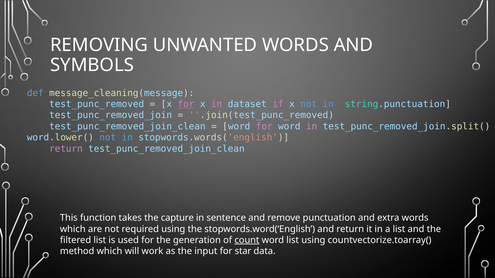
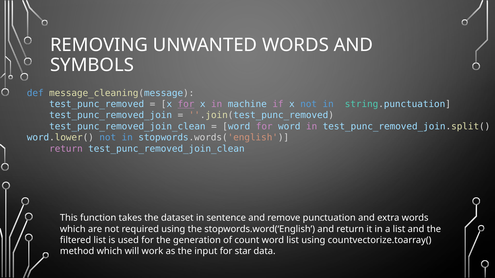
dataset: dataset -> machine (247, 104)
capture: capture -> dataset (177, 218)
count underline: present -> none (247, 240)
